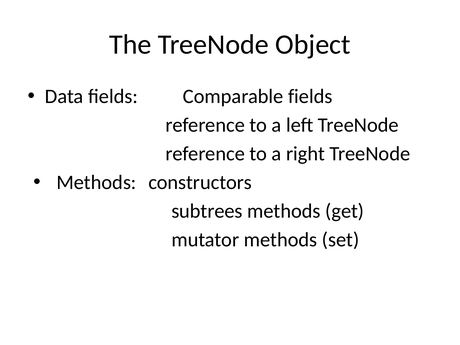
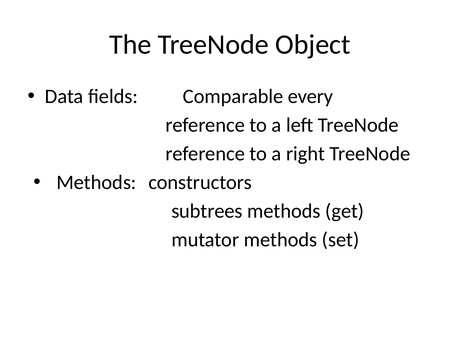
Comparable fields: fields -> every (310, 96)
